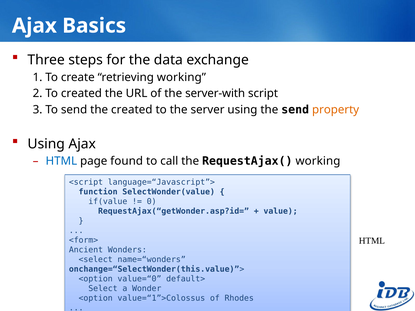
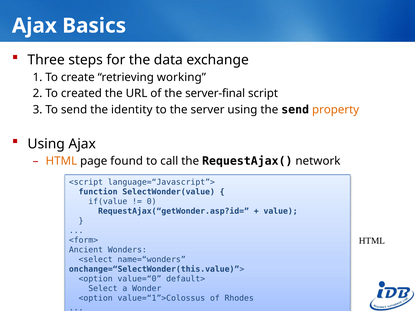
server-with: server-with -> server-final (215, 93)
the created: created -> identity (132, 110)
HTML colour: blue -> orange (61, 161)
RequestAjax( working: working -> network (318, 161)
